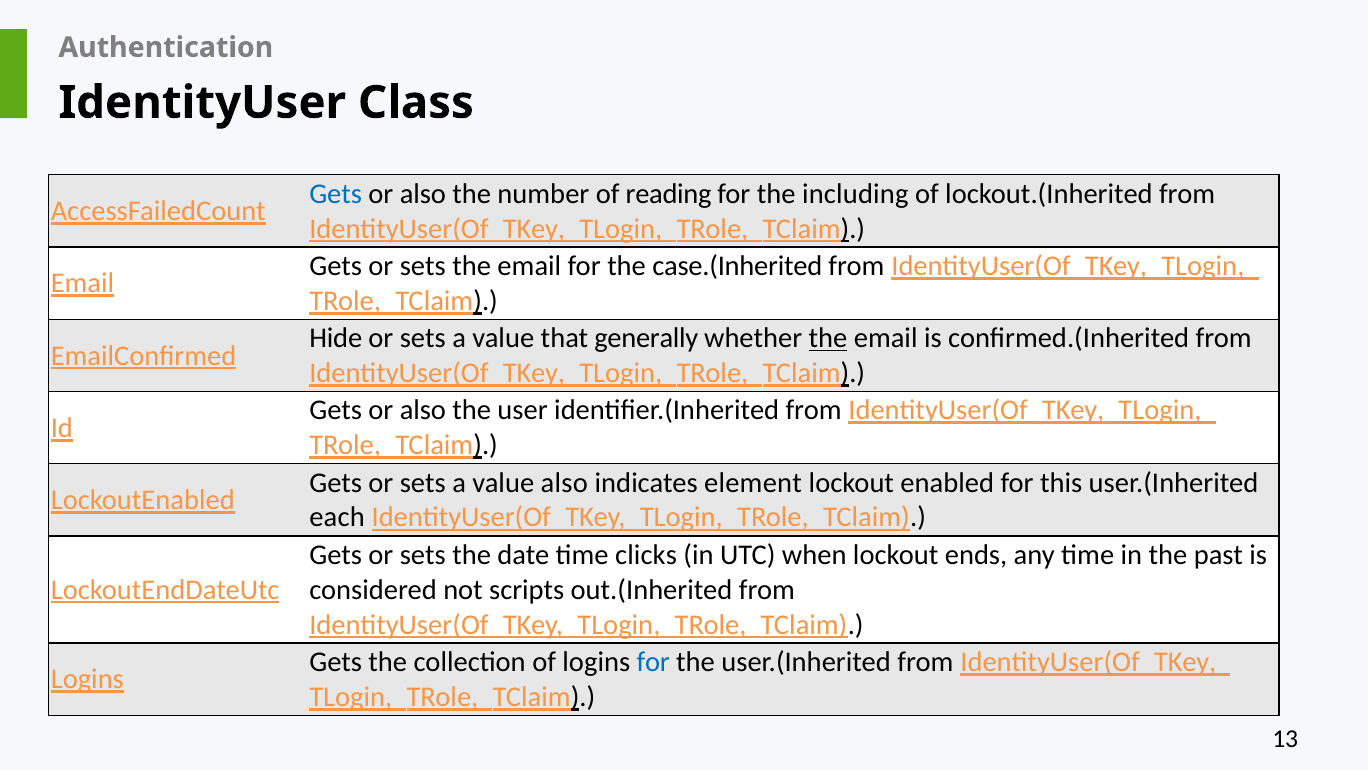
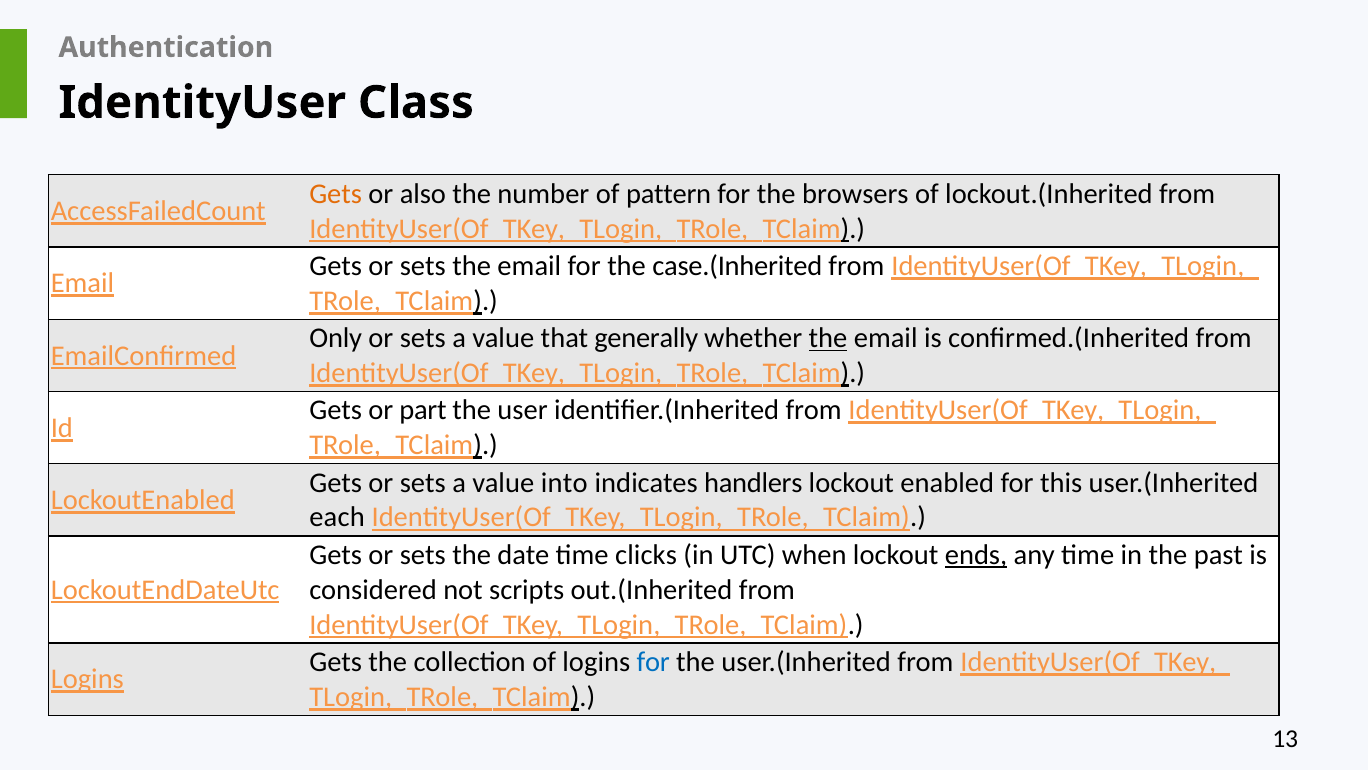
Gets colour: blue -> orange (336, 194)
reading: reading -> pattern (669, 194)
including: including -> browsers (855, 194)
Hide: Hide -> Only (336, 338)
also: also -> part (423, 410)
value also: also -> into (564, 482)
element: element -> handlers (753, 482)
ends underline: none -> present (976, 555)
